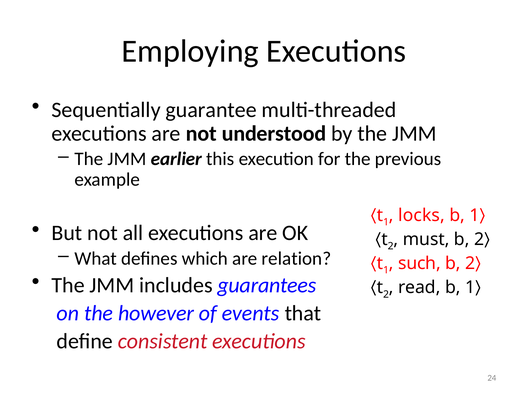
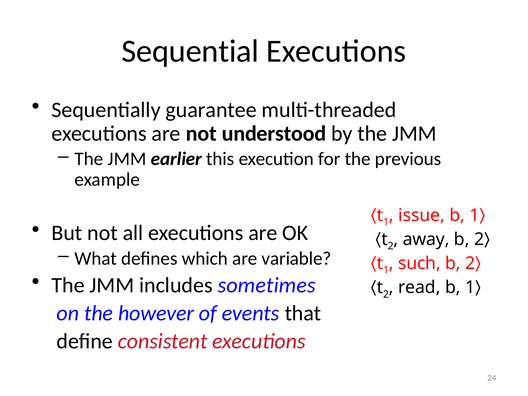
Employing: Employing -> Sequential (190, 51)
locks: locks -> issue (422, 215)
must: must -> away (426, 239)
relation: relation -> variable (296, 258)
guarantees: guarantees -> sometimes (267, 285)
